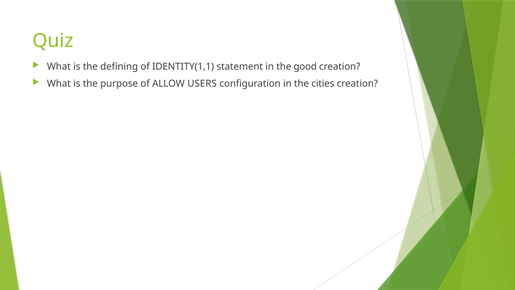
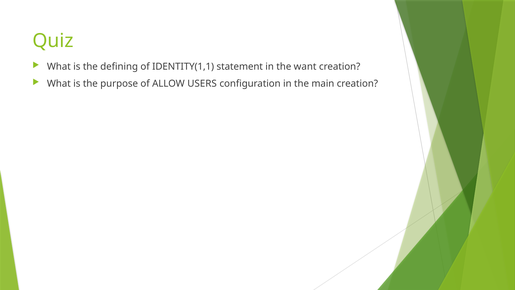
good: good -> want (305, 67)
cities: cities -> main (323, 84)
